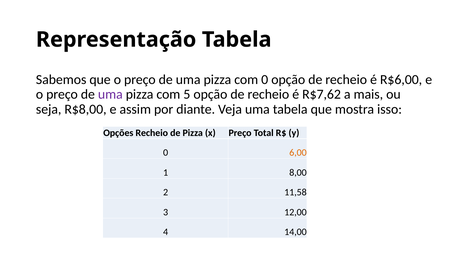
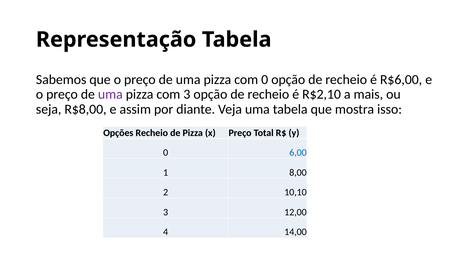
com 5: 5 -> 3 (187, 94)
R$7,62: R$7,62 -> R$2,10 (322, 94)
6,00 colour: orange -> blue (298, 153)
11,58: 11,58 -> 10,10 (295, 192)
